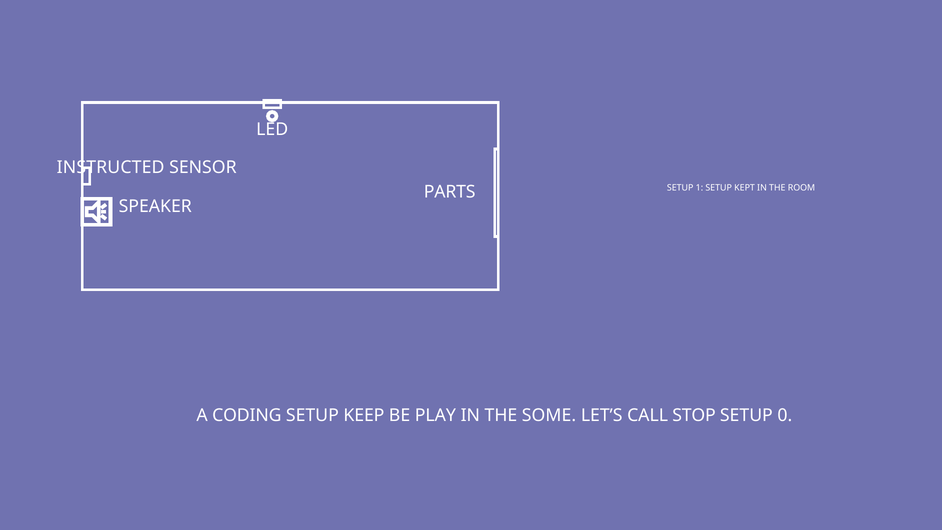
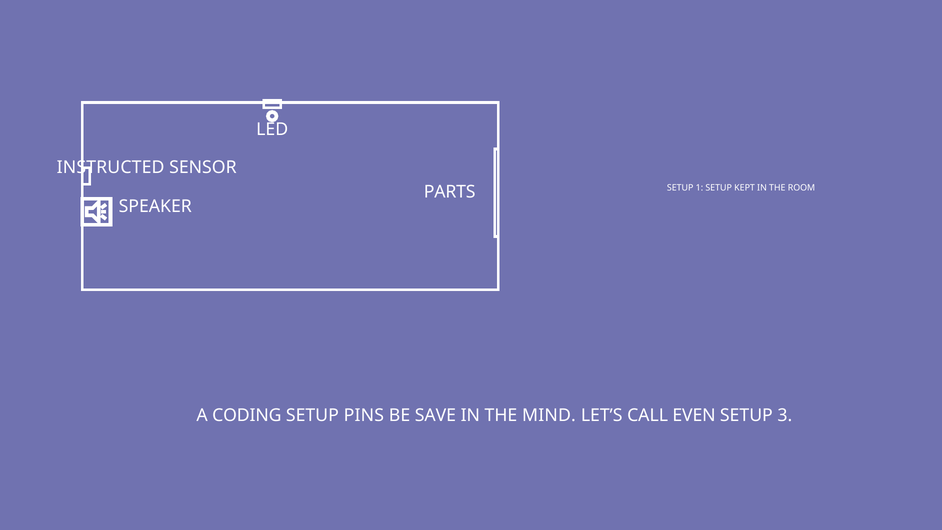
KEEP: KEEP -> PINS (364, 415)
PLAY: PLAY -> SAVE (435, 415)
SOME: SOME -> MIND (549, 415)
STOP: STOP -> EVEN (694, 415)
0: 0 -> 3 (785, 415)
